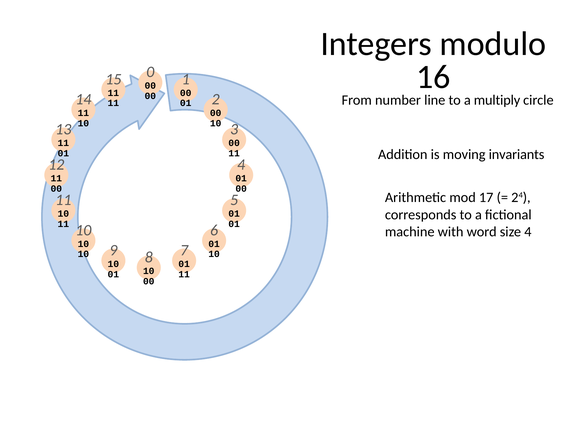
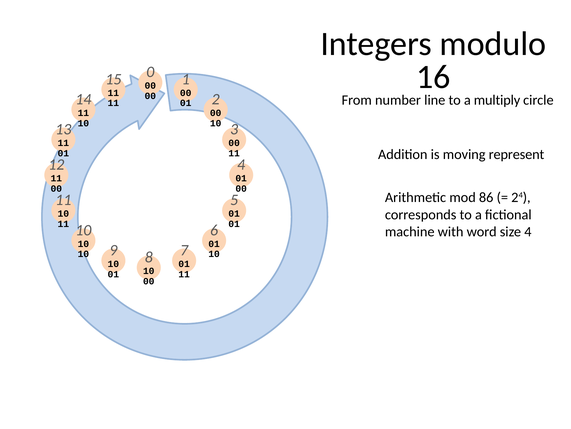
invariants: invariants -> represent (517, 154)
mod 17: 17 -> 86 (486, 197)
